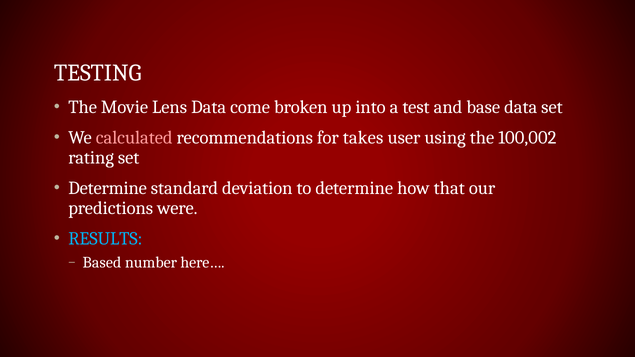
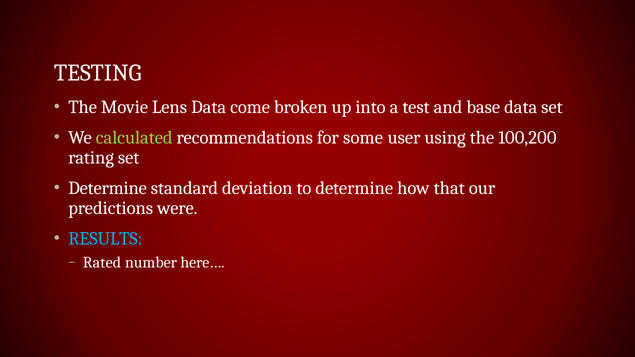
calculated colour: pink -> light green (134, 138)
takes: takes -> some (363, 138)
100,002: 100,002 -> 100,200 (527, 138)
Based: Based -> Rated (102, 263)
